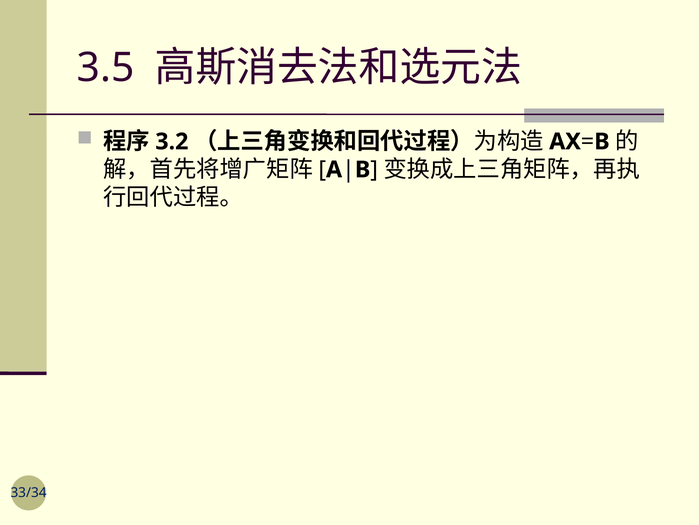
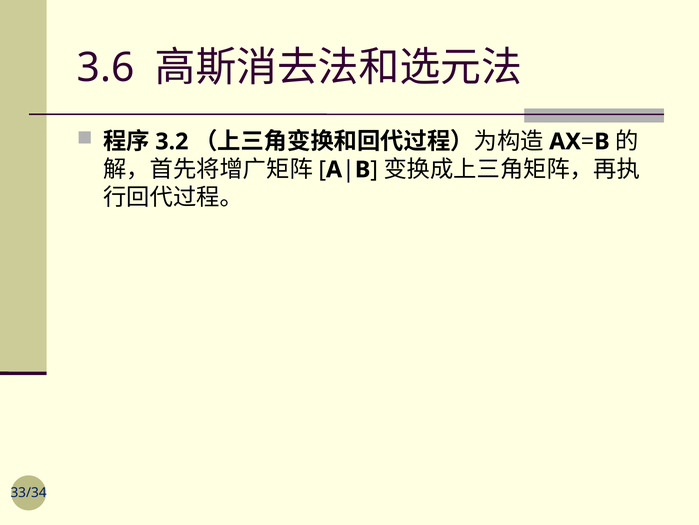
3.5: 3.5 -> 3.6 (106, 68)
